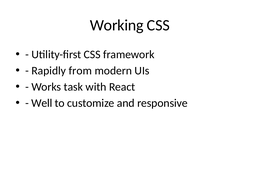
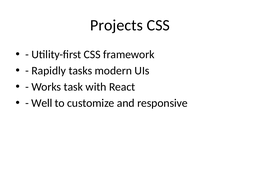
Working: Working -> Projects (117, 25)
from: from -> tasks (80, 71)
